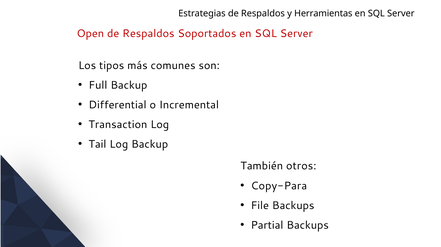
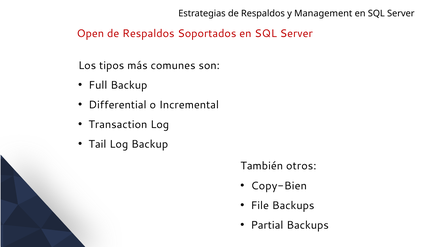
Herramientas: Herramientas -> Management (323, 14)
Copy-Para: Copy-Para -> Copy-Bien (279, 186)
